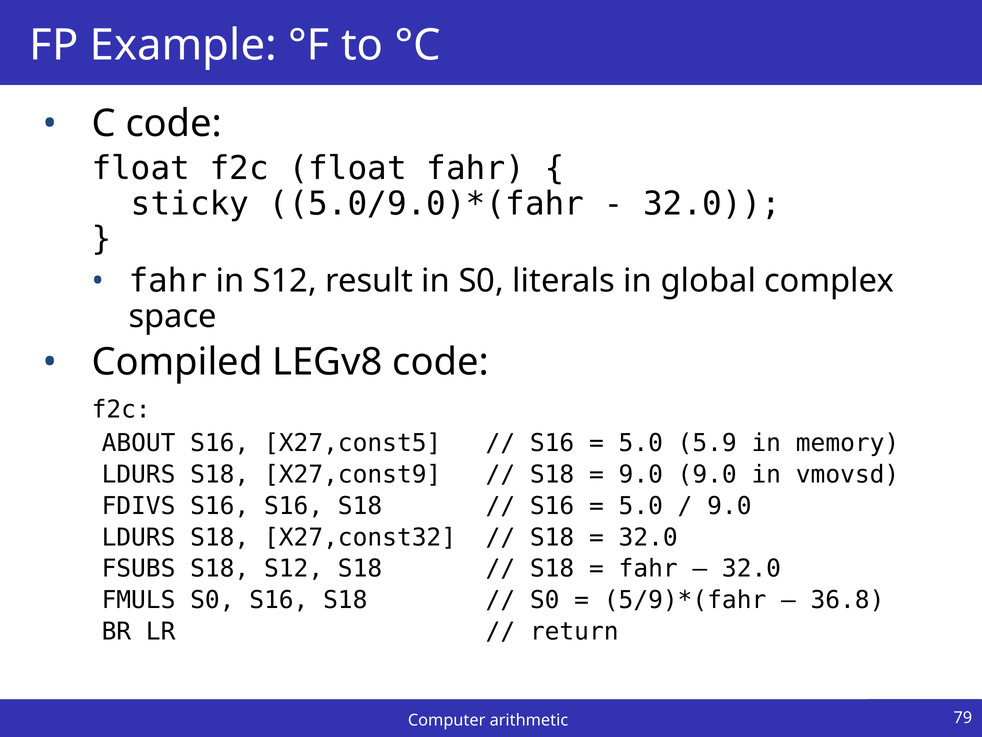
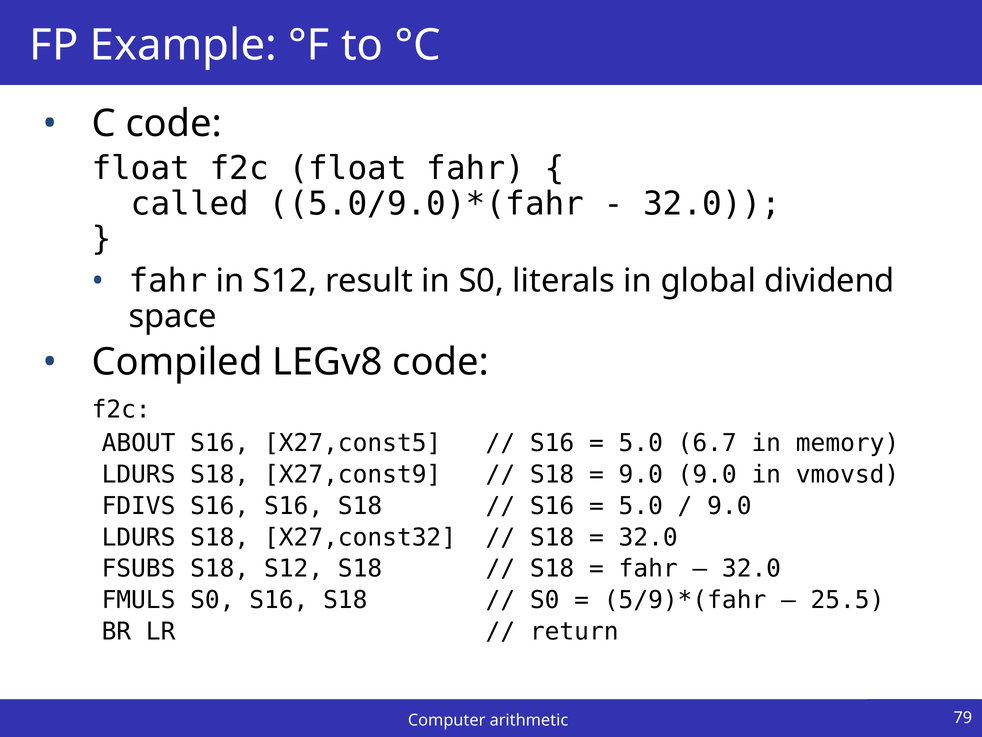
sticky: sticky -> called (190, 204)
complex: complex -> dividend (829, 281)
5.9: 5.9 -> 6.7 (707, 443)
36.8: 36.8 -> 25.5 (847, 600)
